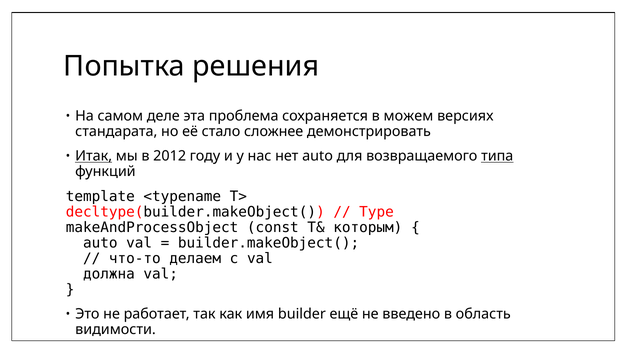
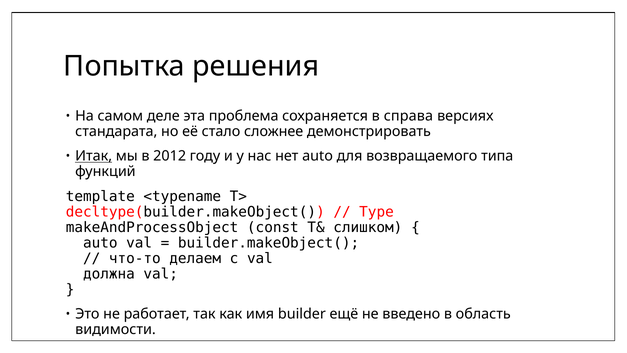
можем: можем -> справа (408, 116)
типа underline: present -> none (497, 156)
которым: которым -> слишком (368, 227)
